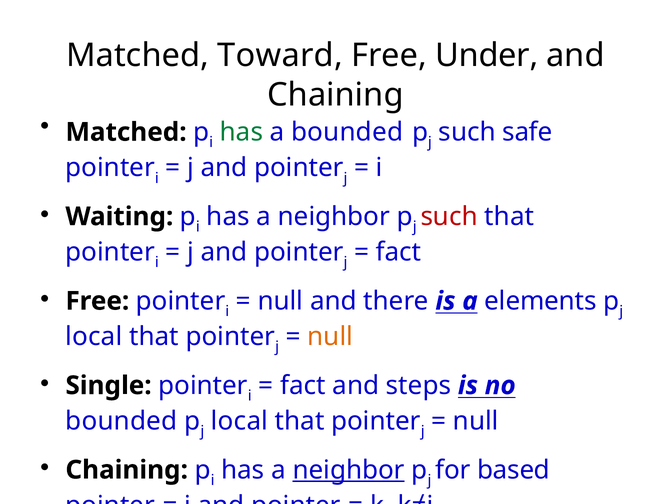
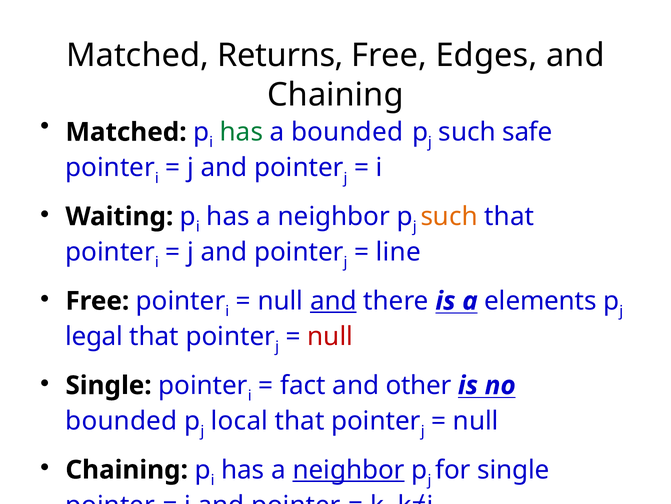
Toward: Toward -> Returns (280, 56)
Under: Under -> Edges (486, 56)
such colour: red -> orange (449, 216)
fact: fact -> line (398, 252)
and underline: none -> present (333, 301)
local: local -> legal (94, 336)
null colour: orange -> red (330, 336)
steps: steps -> other (419, 385)
for based: based -> single (514, 469)
